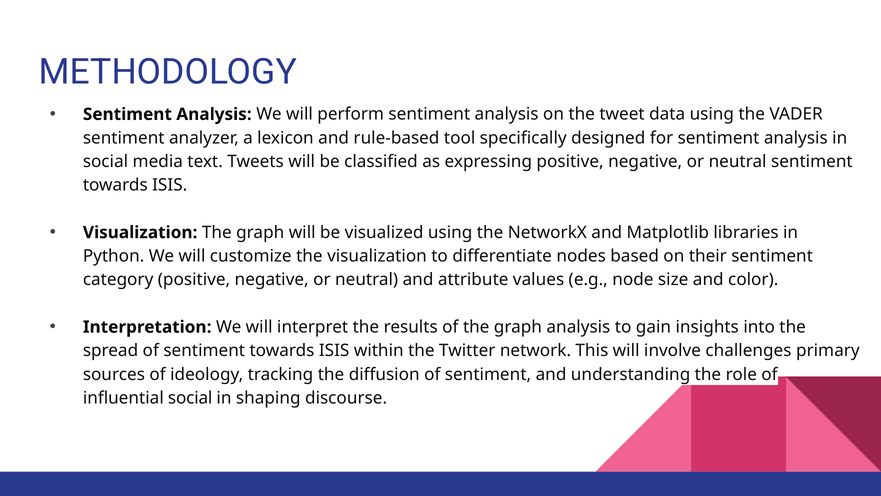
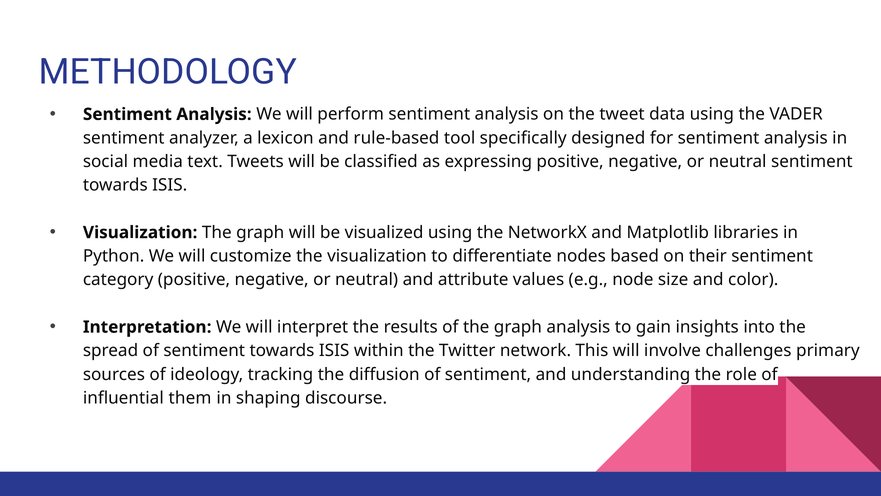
influential social: social -> them (190, 398)
